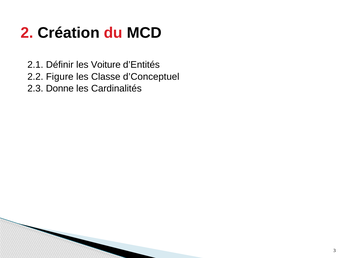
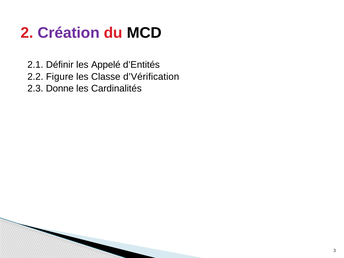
Création colour: black -> purple (69, 33)
Voiture: Voiture -> Appelé (106, 65)
d’Conceptuel: d’Conceptuel -> d’Vérification (151, 77)
